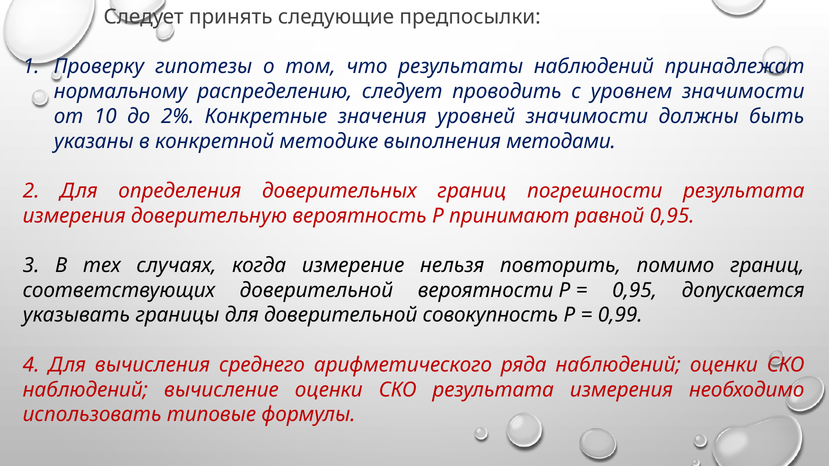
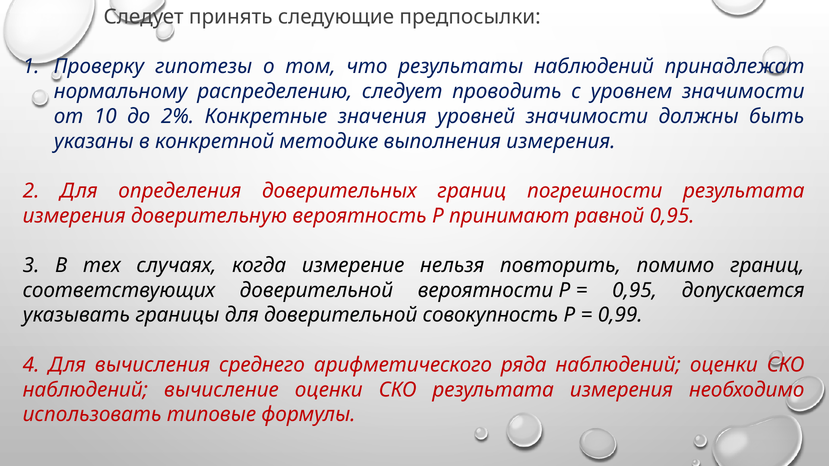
выполнения методами: методами -> измерения (561, 141)
